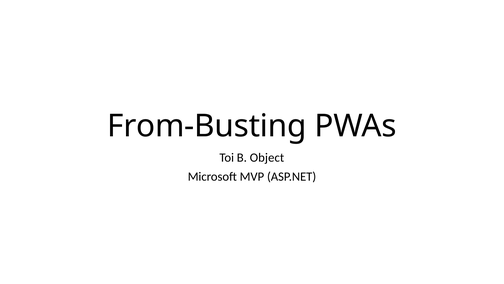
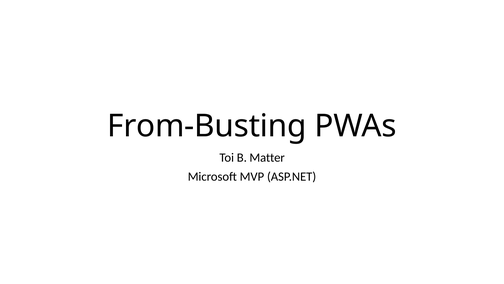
Object: Object -> Matter (267, 158)
